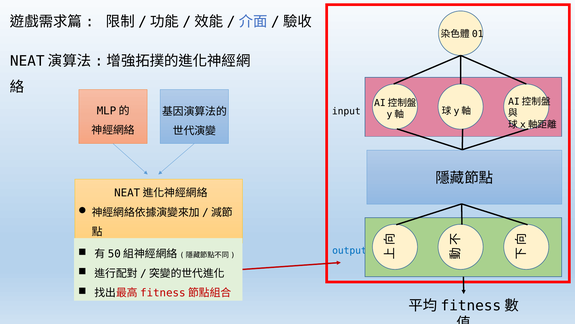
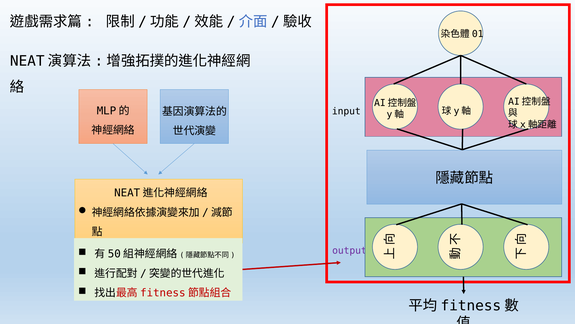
output colour: blue -> purple (349, 250)
